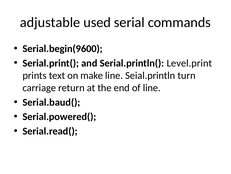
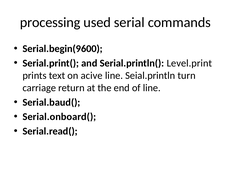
adjustable: adjustable -> processing (50, 22)
make: make -> acive (92, 75)
Serial.powered(: Serial.powered( -> Serial.onboard( (59, 116)
